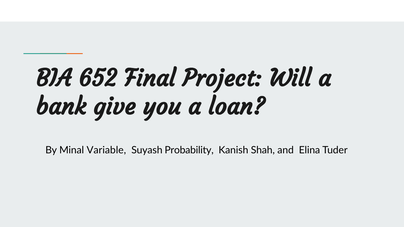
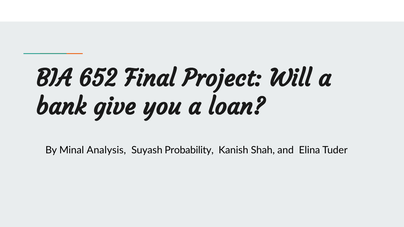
Variable: Variable -> Analysis (106, 150)
